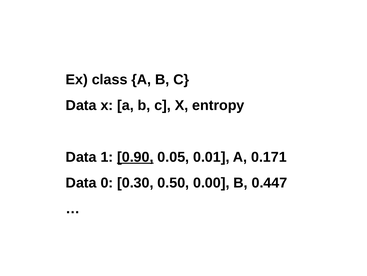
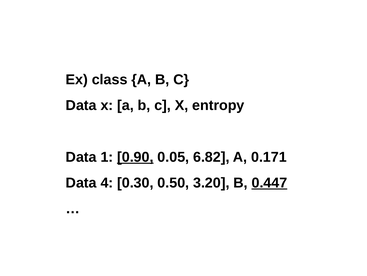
0.01: 0.01 -> 6.82 (211, 157)
0: 0 -> 4 (107, 182)
0.00: 0.00 -> 3.20 (211, 182)
0.447 underline: none -> present (269, 182)
